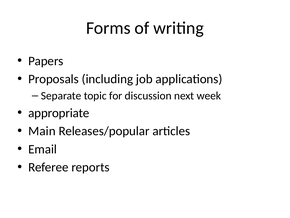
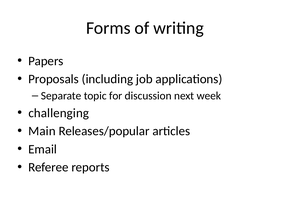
appropriate: appropriate -> challenging (59, 113)
